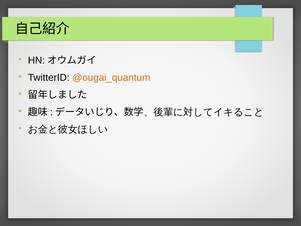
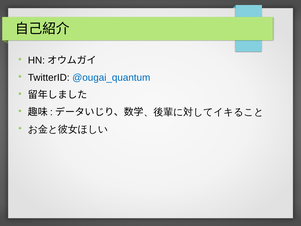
@ougai_quantum colour: orange -> blue (111, 78)
